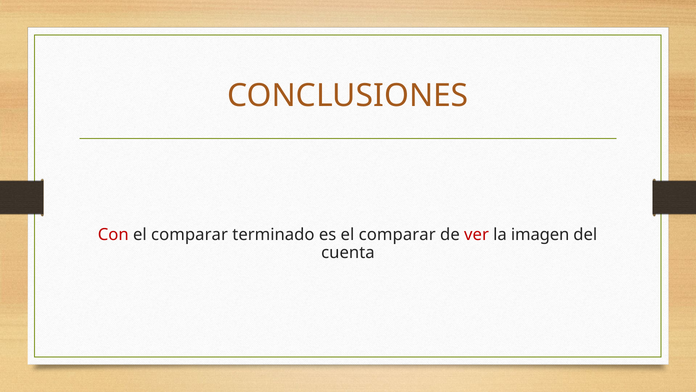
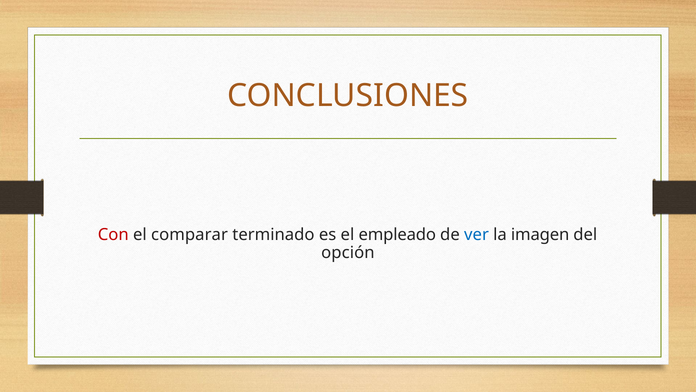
es el comparar: comparar -> empleado (397, 234)
ver colour: red -> blue (477, 234)
cuenta: cuenta -> opción (348, 252)
